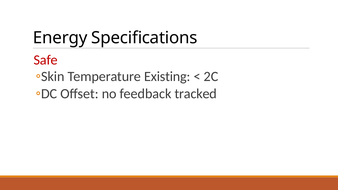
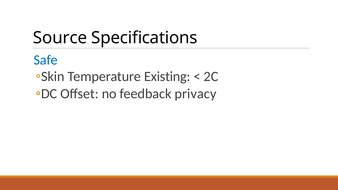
Energy: Energy -> Source (60, 38)
Safe colour: red -> blue (46, 60)
tracked: tracked -> privacy (196, 94)
